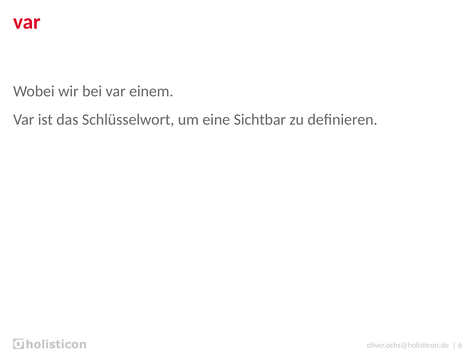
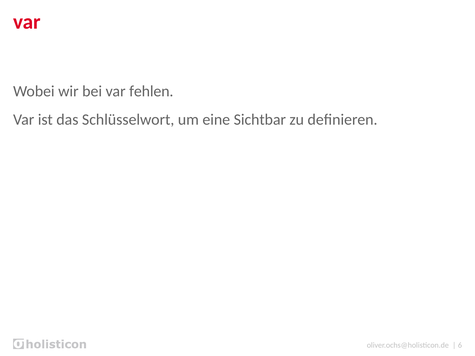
einem: einem -> fehlen (151, 91)
